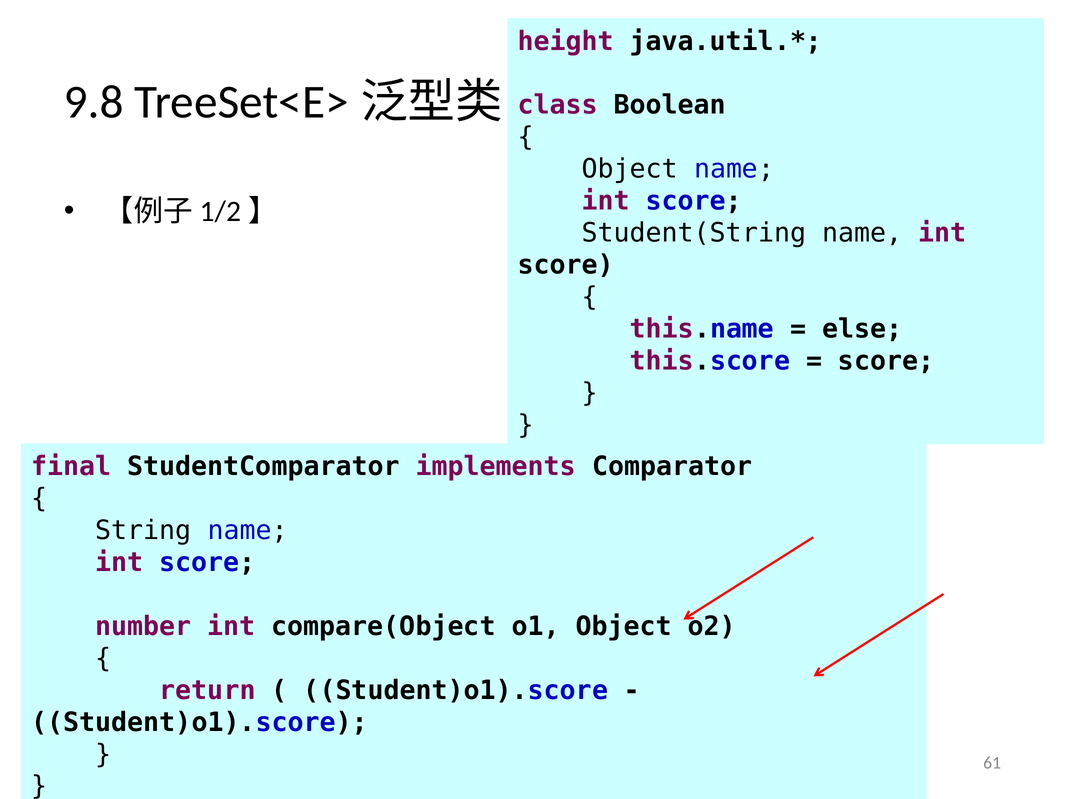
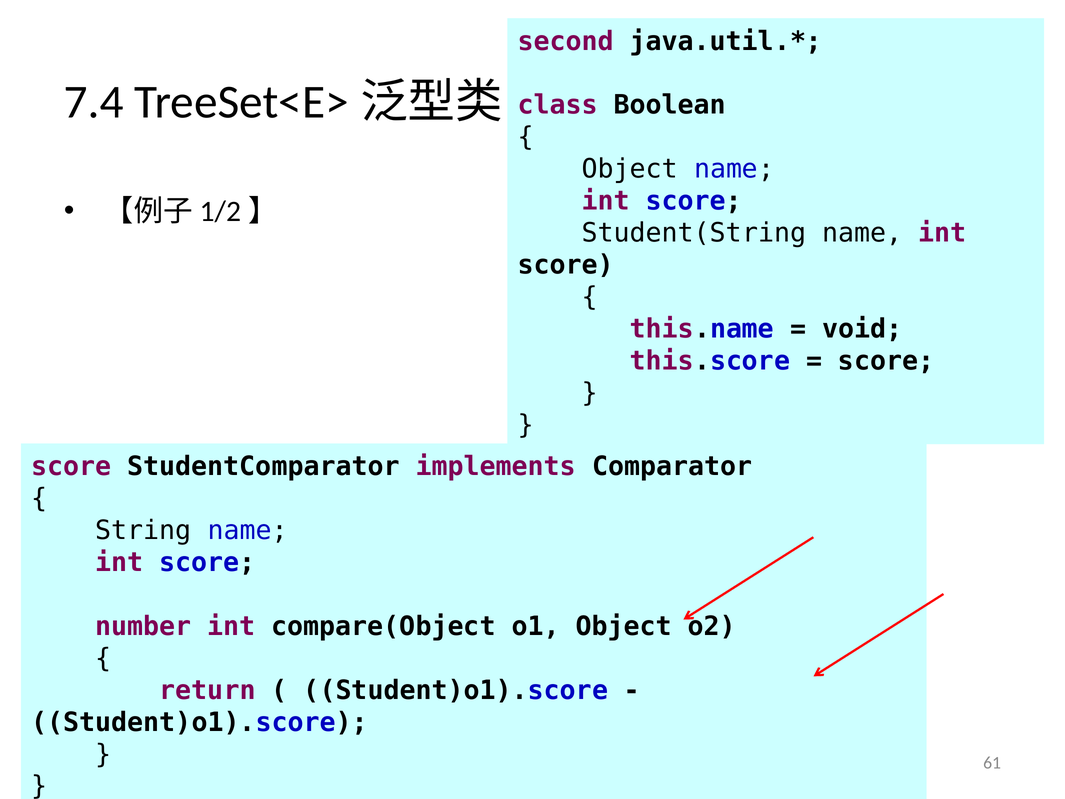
height: height -> second (566, 41)
9.8: 9.8 -> 7.4 (94, 102)
else: else -> void (862, 329)
final: final -> score (71, 466)
